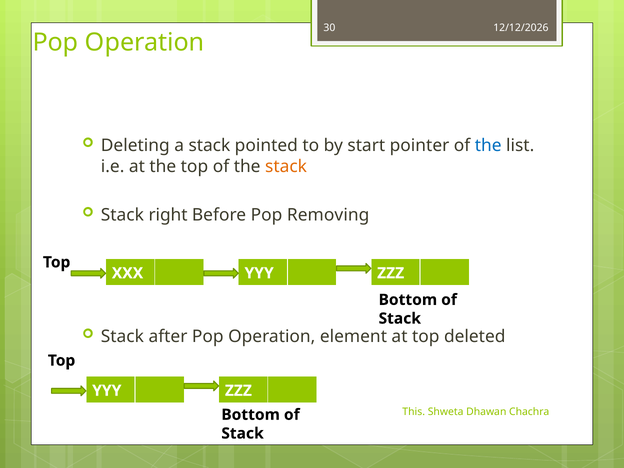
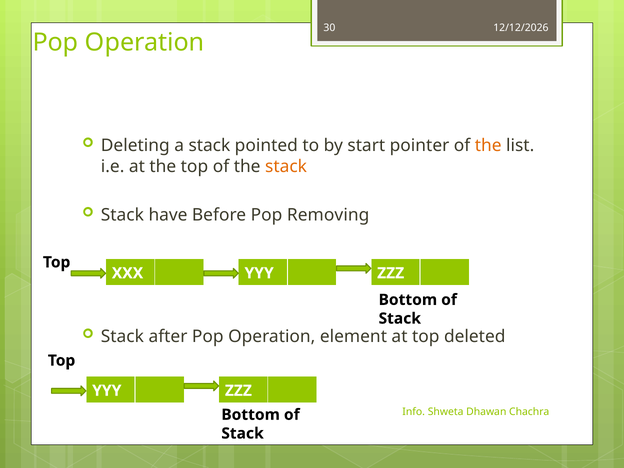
the colour: blue -> orange (488, 146)
right: right -> have (168, 215)
This: This -> Info (414, 412)
